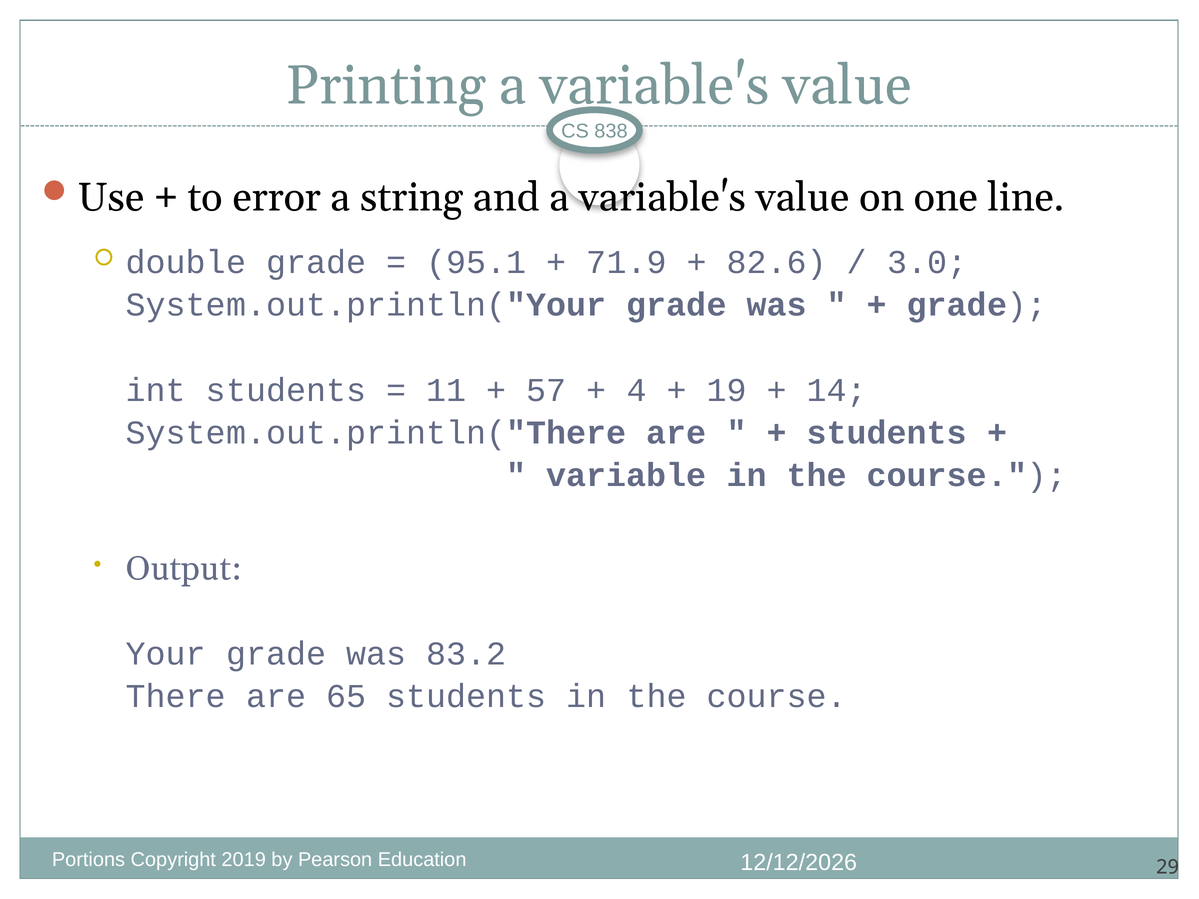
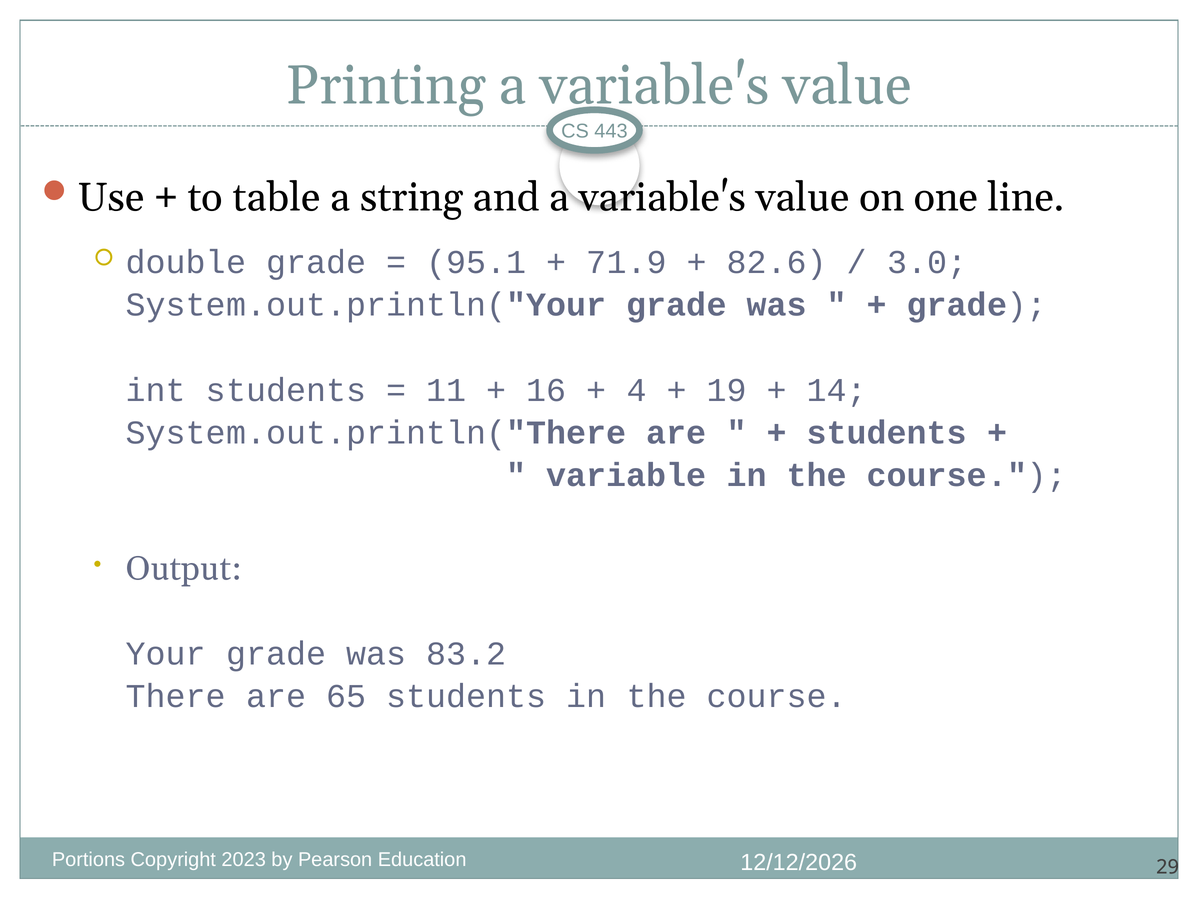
838: 838 -> 443 (611, 131)
error: error -> table (277, 197)
57: 57 -> 16 (546, 390)
2019: 2019 -> 2023 (244, 860)
